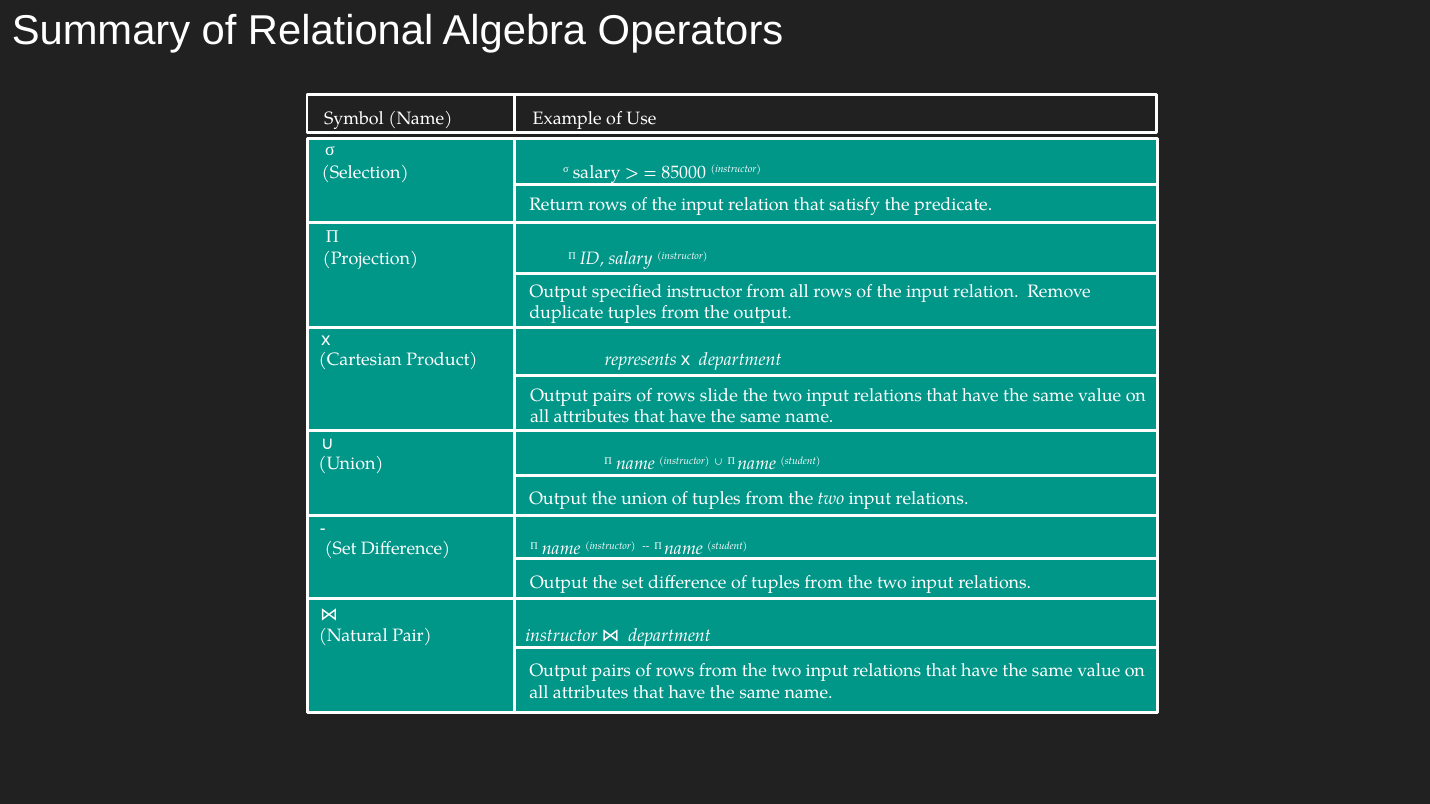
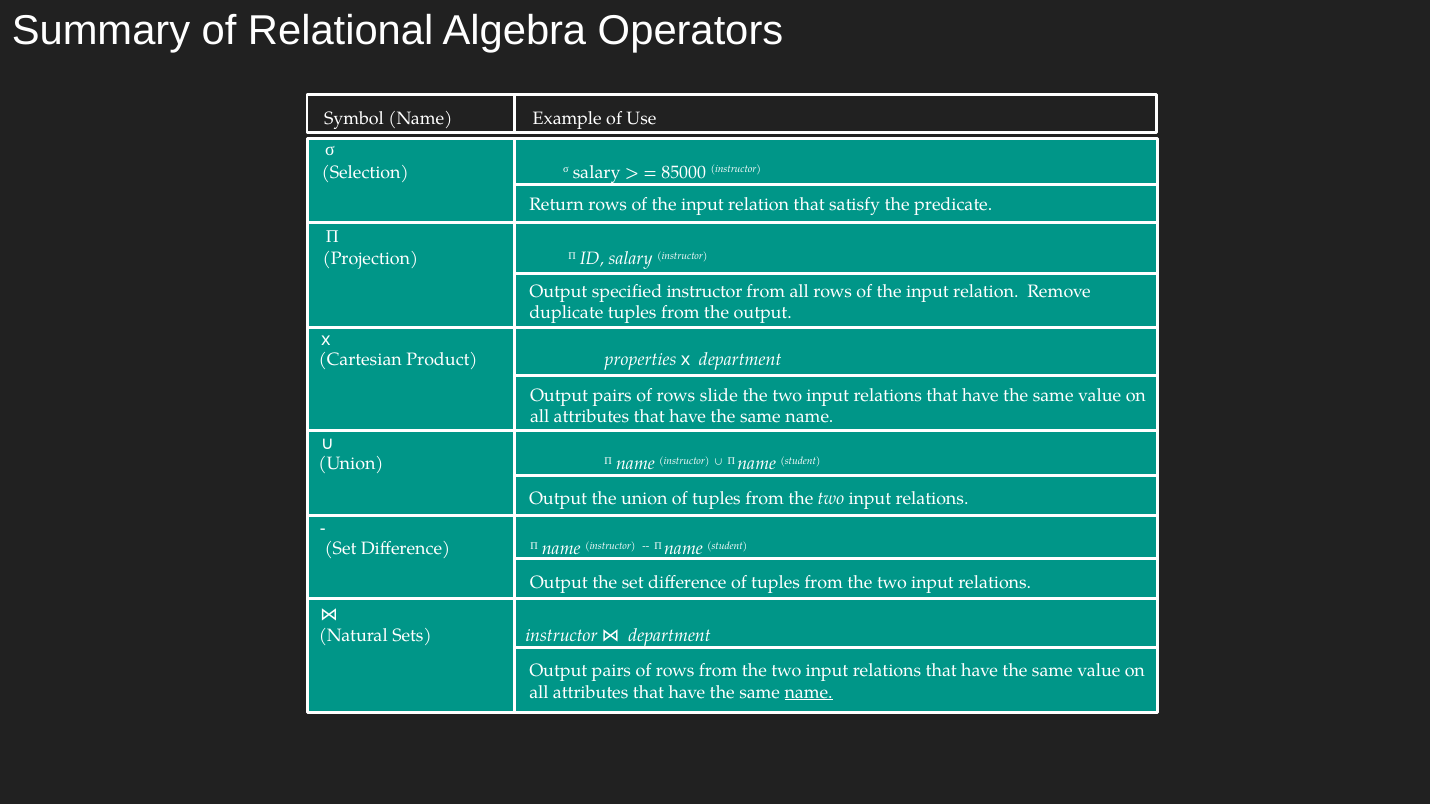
represents: represents -> properties (641, 360)
Pair: Pair -> Sets (412, 636)
name underline: none -> present (809, 693)
